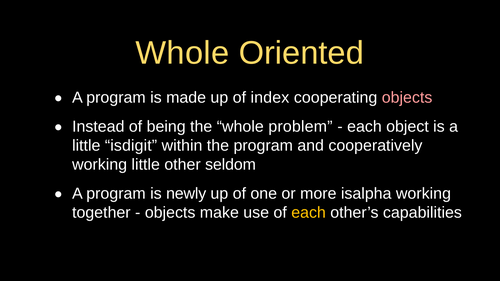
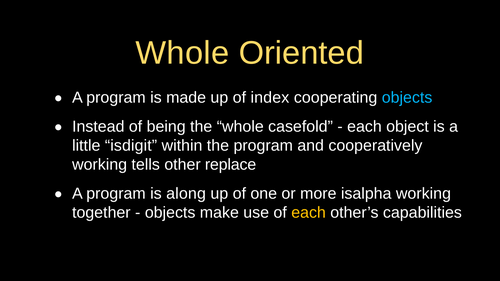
objects colour: pink -> light blue (407, 98)
problem: problem -> casefold (301, 127)
working little: little -> tells (146, 165)
seldom: seldom -> replace (231, 165)
newly: newly -> along (186, 194)
